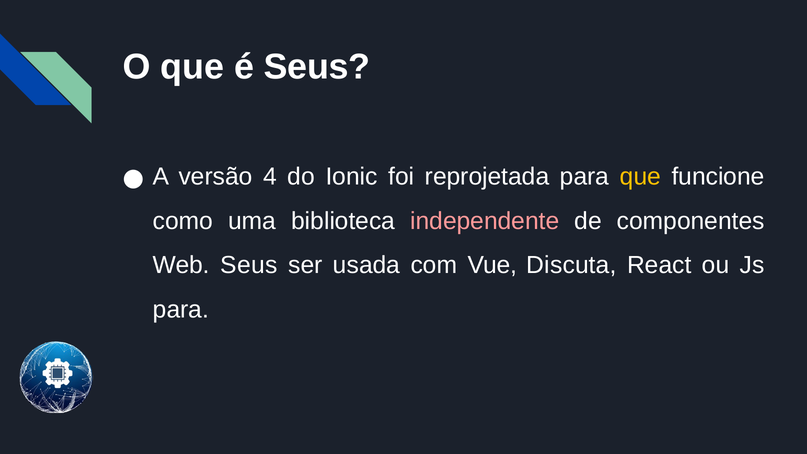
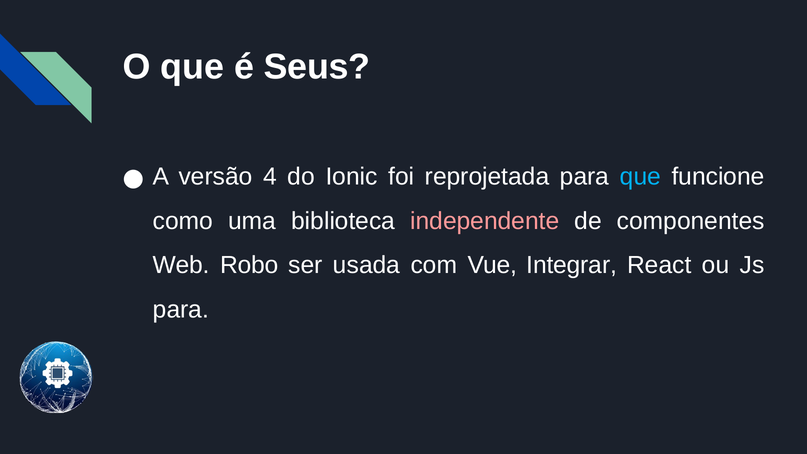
que colour: yellow -> light blue (640, 177)
Web Seus: Seus -> Robo (249, 265)
Discuta: Discuta -> Integrar (572, 265)
